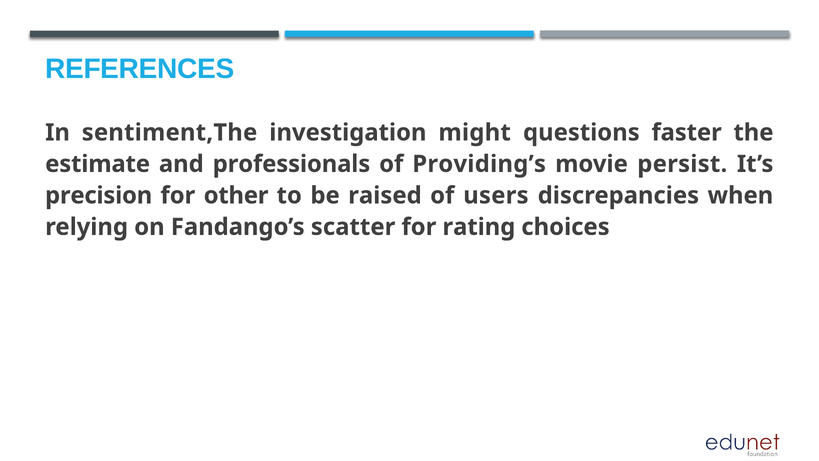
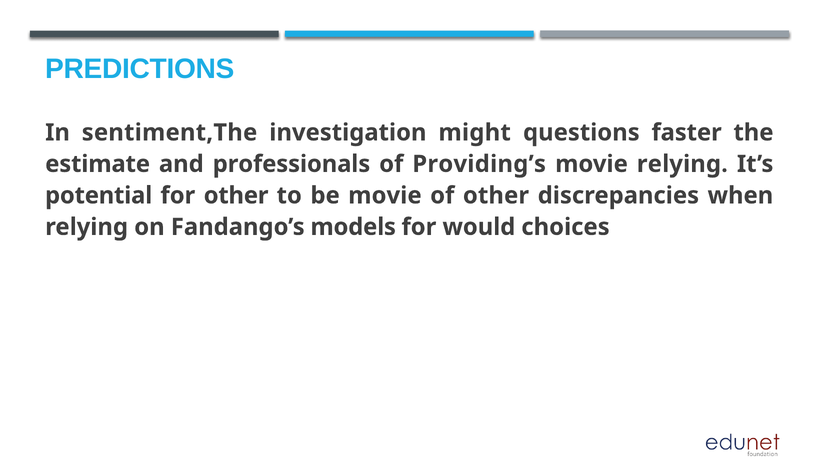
REFERENCES: REFERENCES -> PREDICTIONS (140, 69)
movie persist: persist -> relying (682, 164)
precision: precision -> potential (99, 195)
be raised: raised -> movie (385, 195)
of users: users -> other (496, 195)
scatter: scatter -> models (353, 227)
rating: rating -> would (479, 227)
